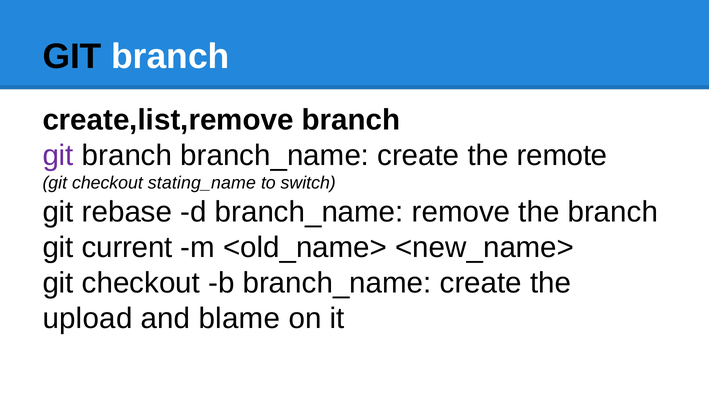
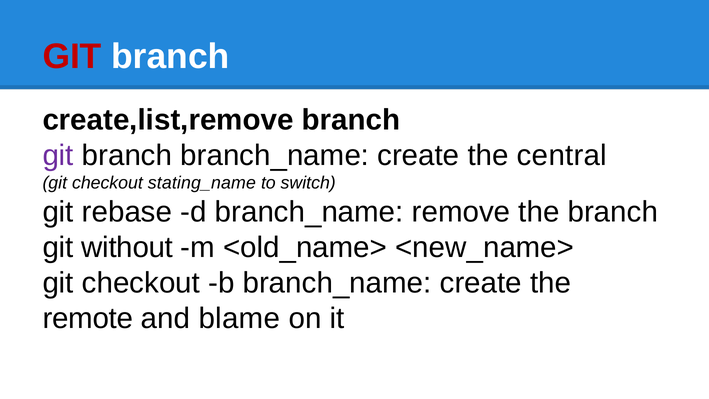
GIT colour: black -> red (72, 57)
remote: remote -> central (562, 155)
current: current -> without (127, 248)
upload: upload -> remote (88, 318)
